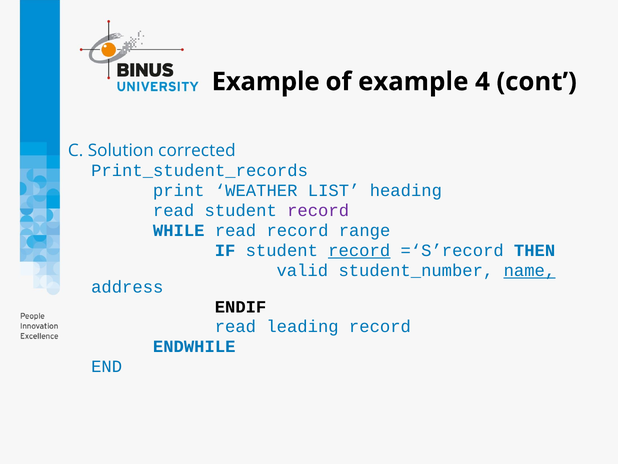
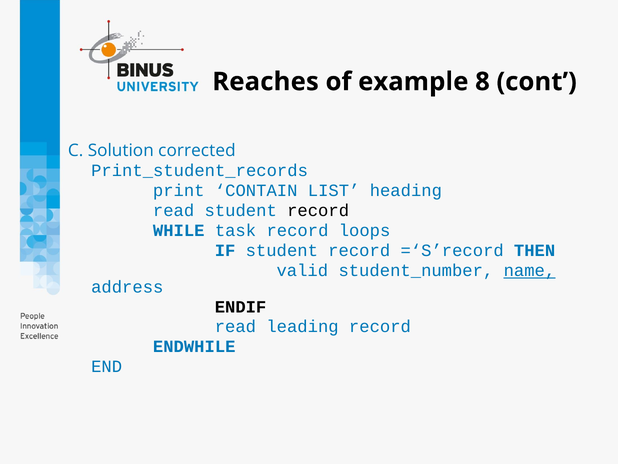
Example: Example -> Reaches (265, 82)
4: 4 -> 8 (482, 82)
WEATHER: WEATHER -> CONTAIN (256, 190)
record colour: purple -> black (318, 210)
WHILE read: read -> task (235, 230)
range: range -> loops (365, 230)
record underline: present -> none (359, 250)
